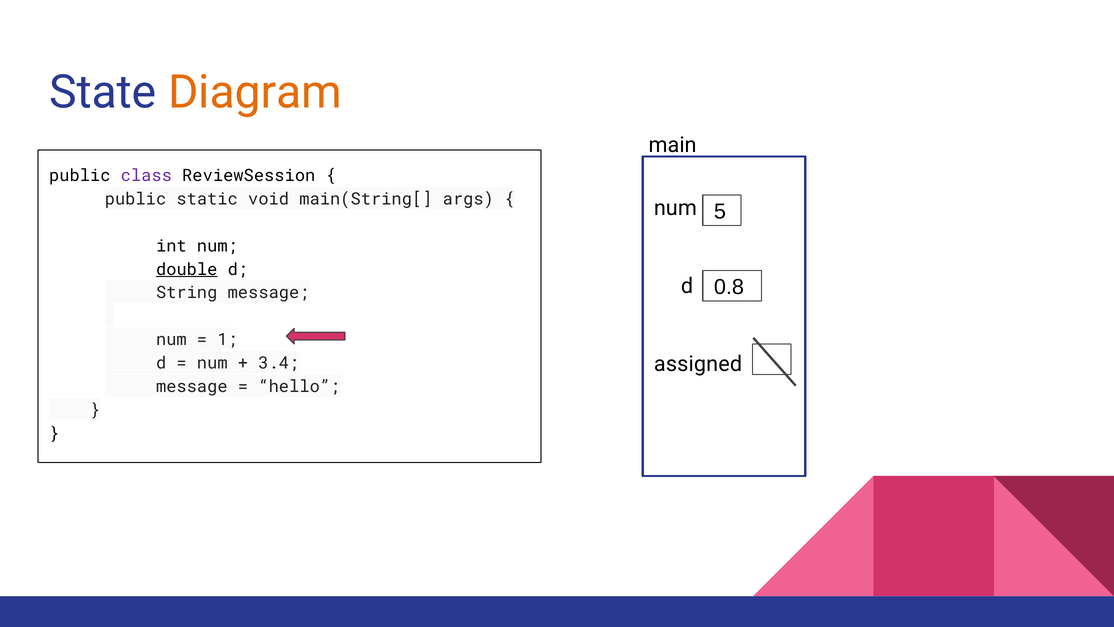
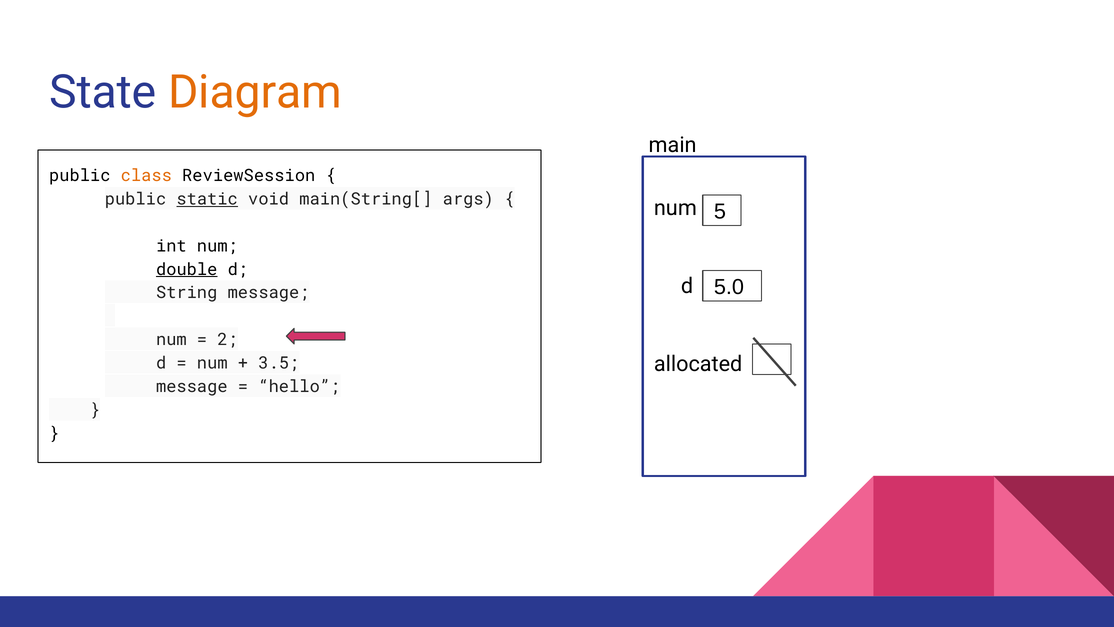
class colour: purple -> orange (146, 175)
static underline: none -> present (207, 199)
0.8: 0.8 -> 5.0 (729, 287)
1: 1 -> 2 (228, 340)
assigned: assigned -> allocated (698, 364)
3.4: 3.4 -> 3.5 (279, 363)
